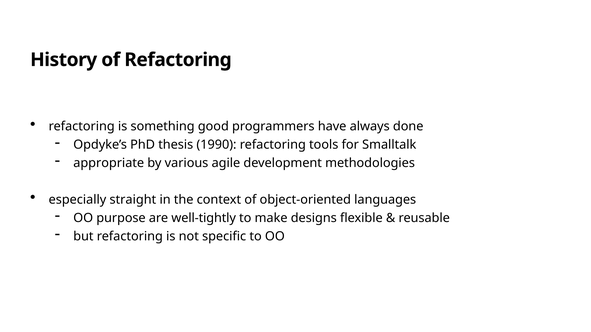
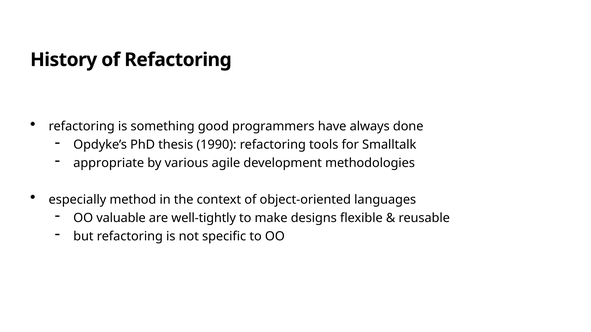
straight: straight -> method (133, 200)
purpose: purpose -> valuable (121, 218)
